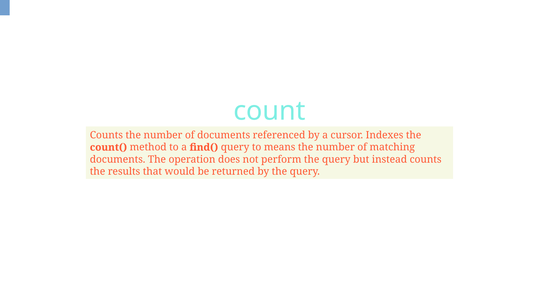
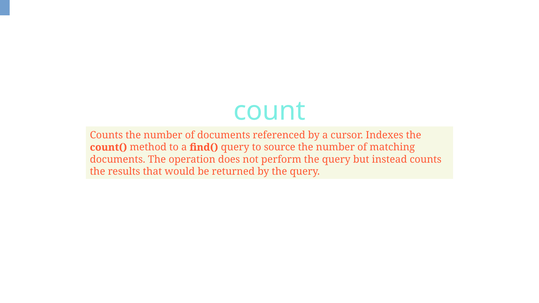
means: means -> source (280, 147)
